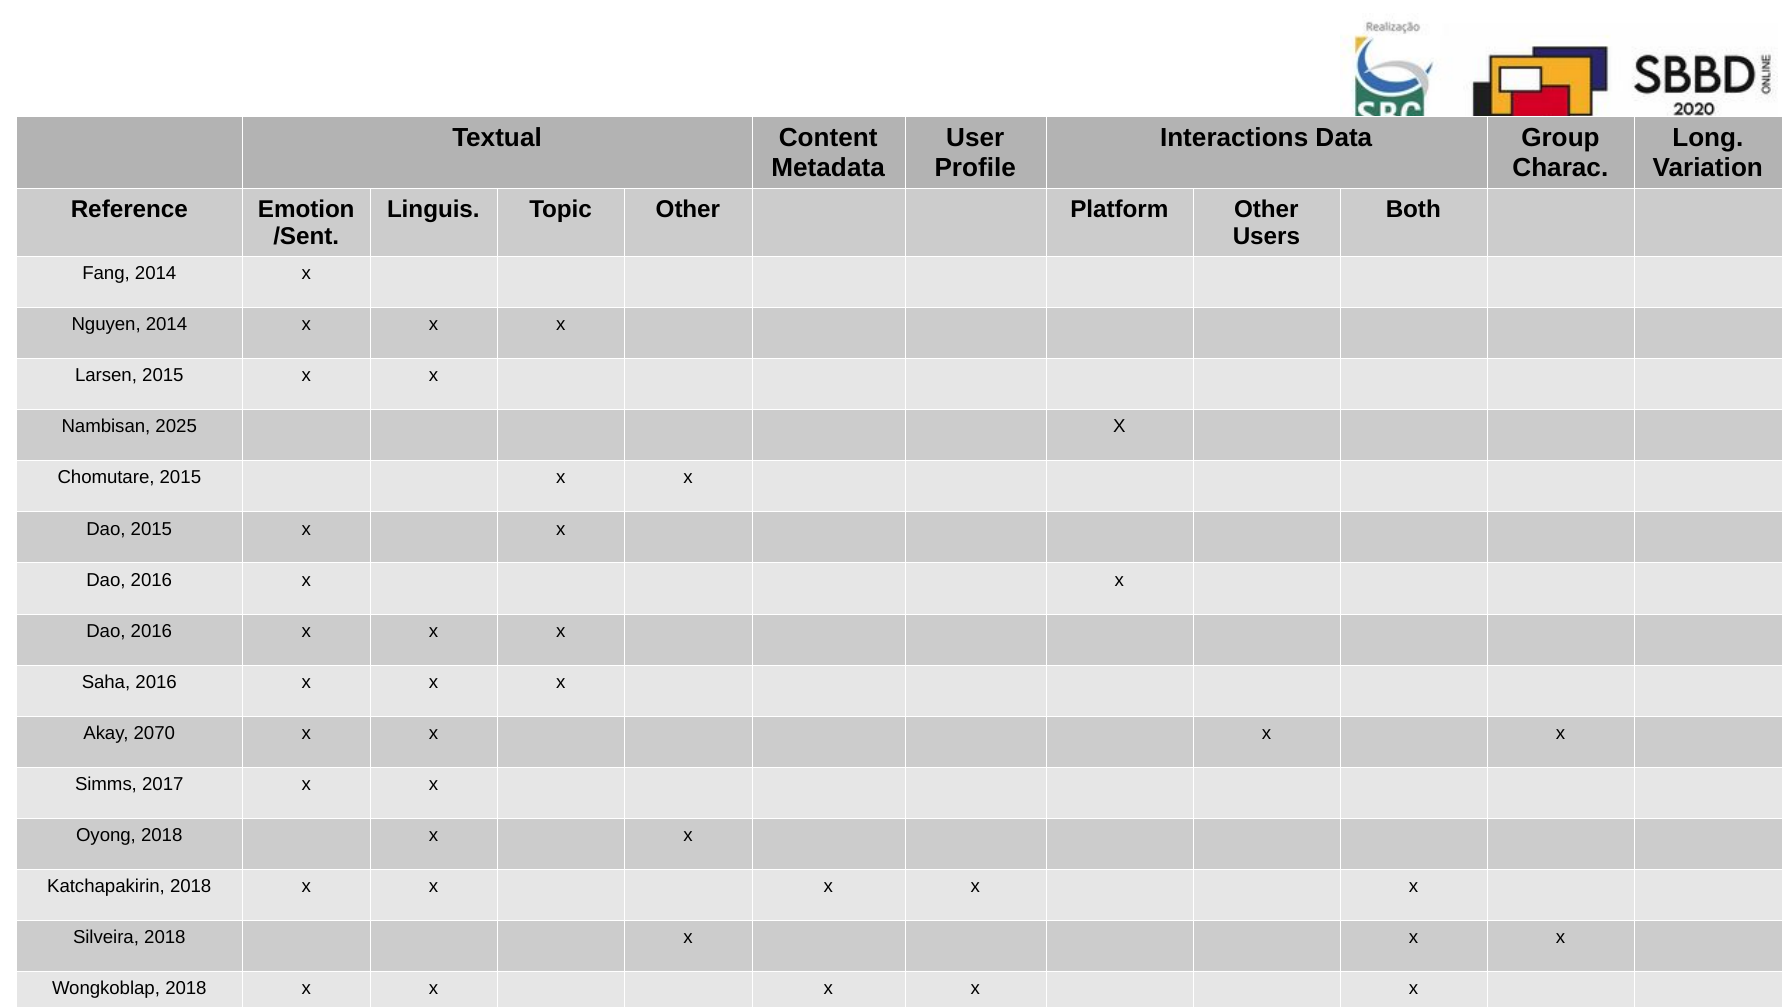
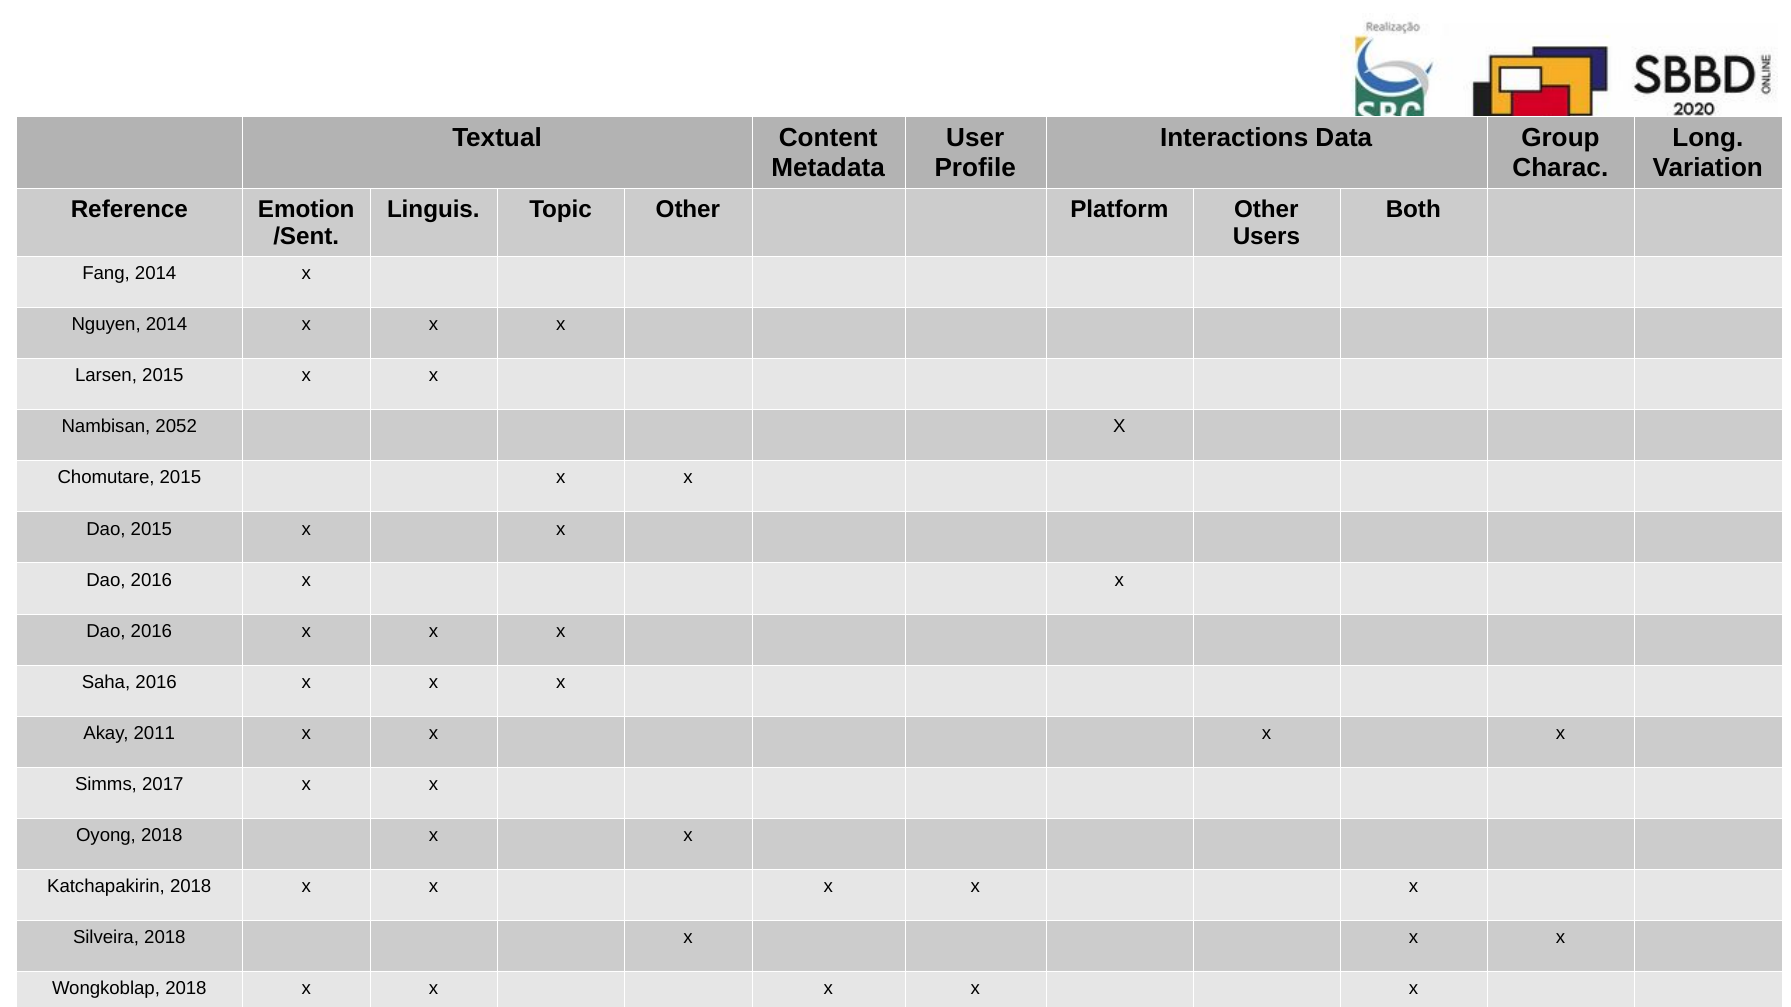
2025: 2025 -> 2052 (176, 427)
2070: 2070 -> 2011 (154, 733)
